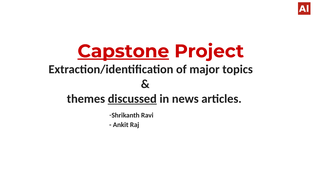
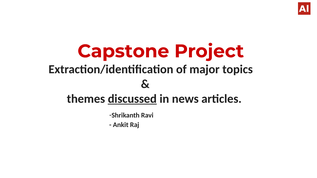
Capstone underline: present -> none (123, 51)
